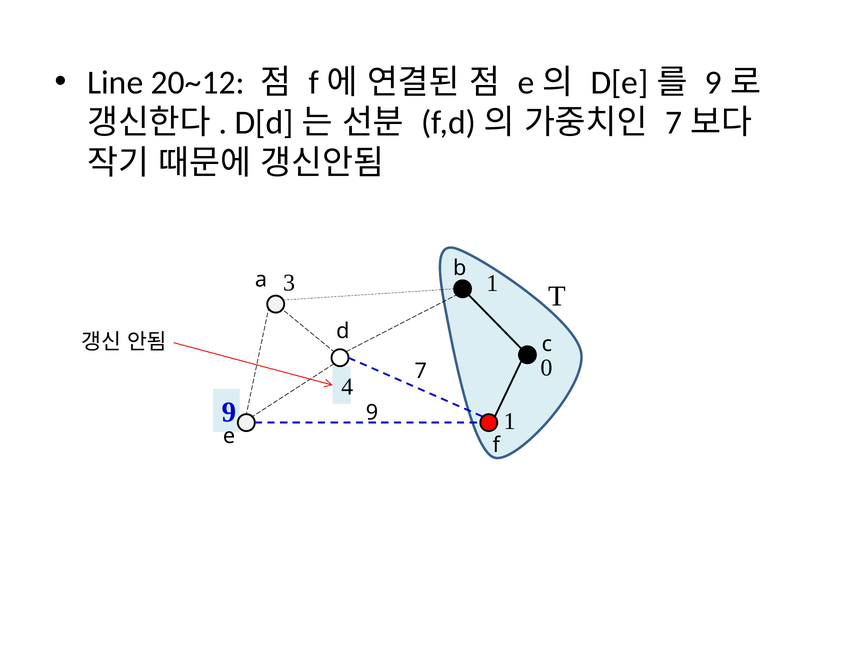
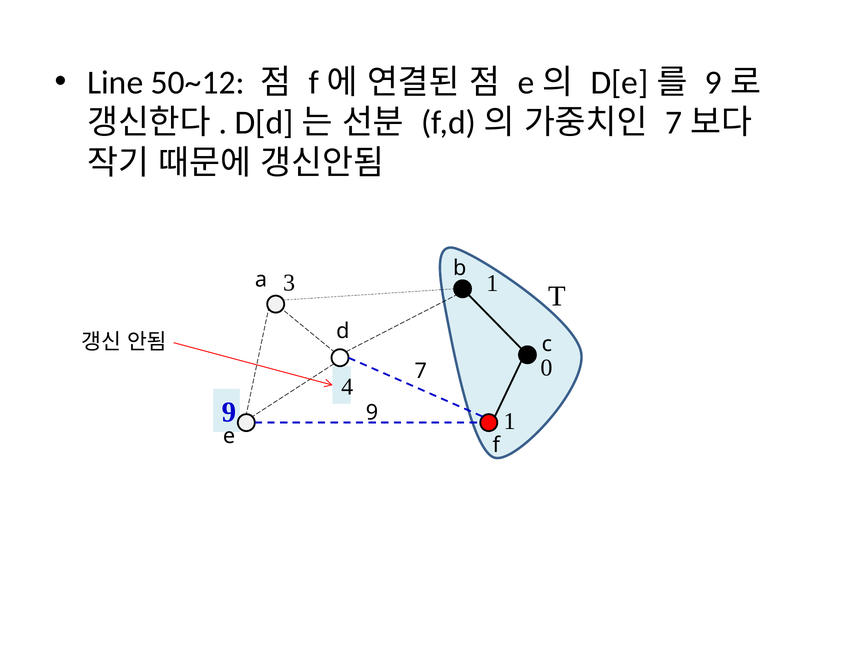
20~12: 20~12 -> 50~12 (198, 82)
